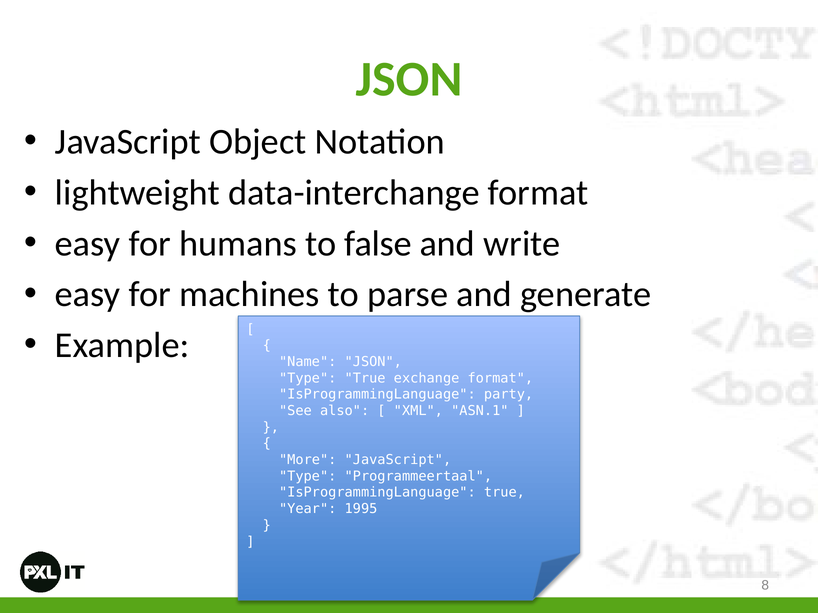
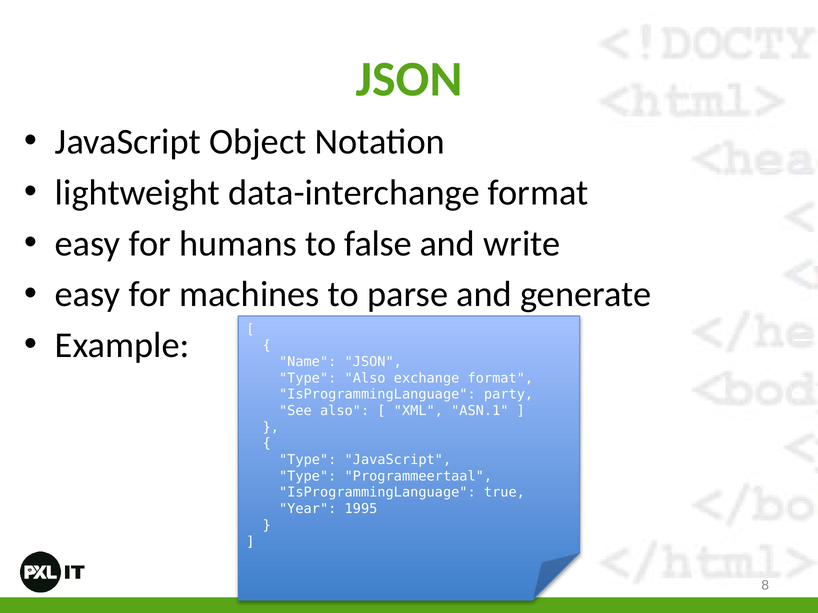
Type True: True -> Also (365, 378)
More: More -> Type (308, 460)
